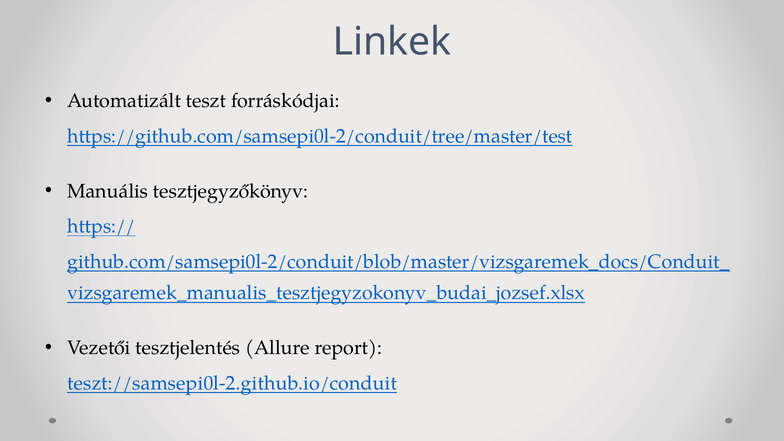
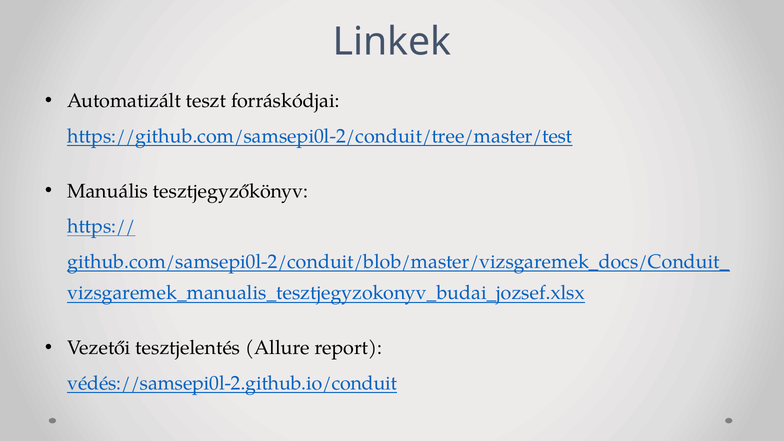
teszt://samsepi0l-2.github.io/conduit: teszt://samsepi0l-2.github.io/conduit -> védés://samsepi0l-2.github.io/conduit (232, 383)
